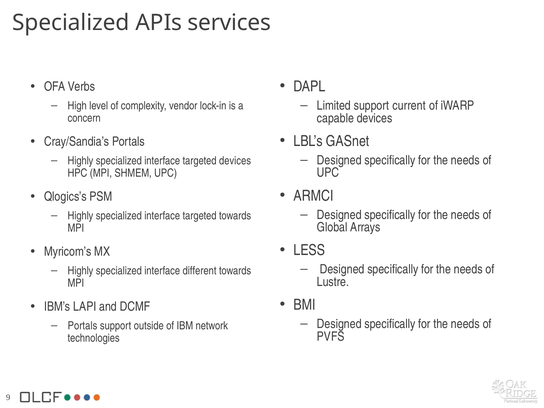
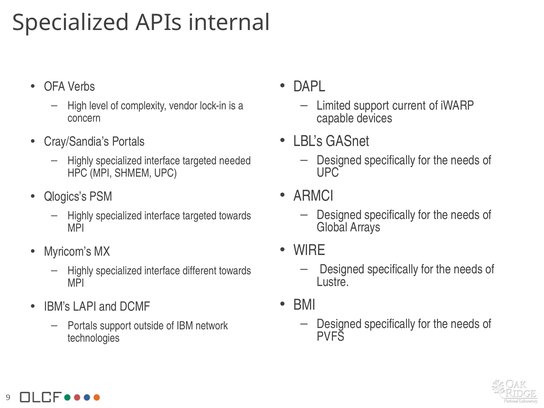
services: services -> internal (229, 23)
targeted devices: devices -> needed (235, 161)
LESS: LESS -> WIRE (309, 250)
